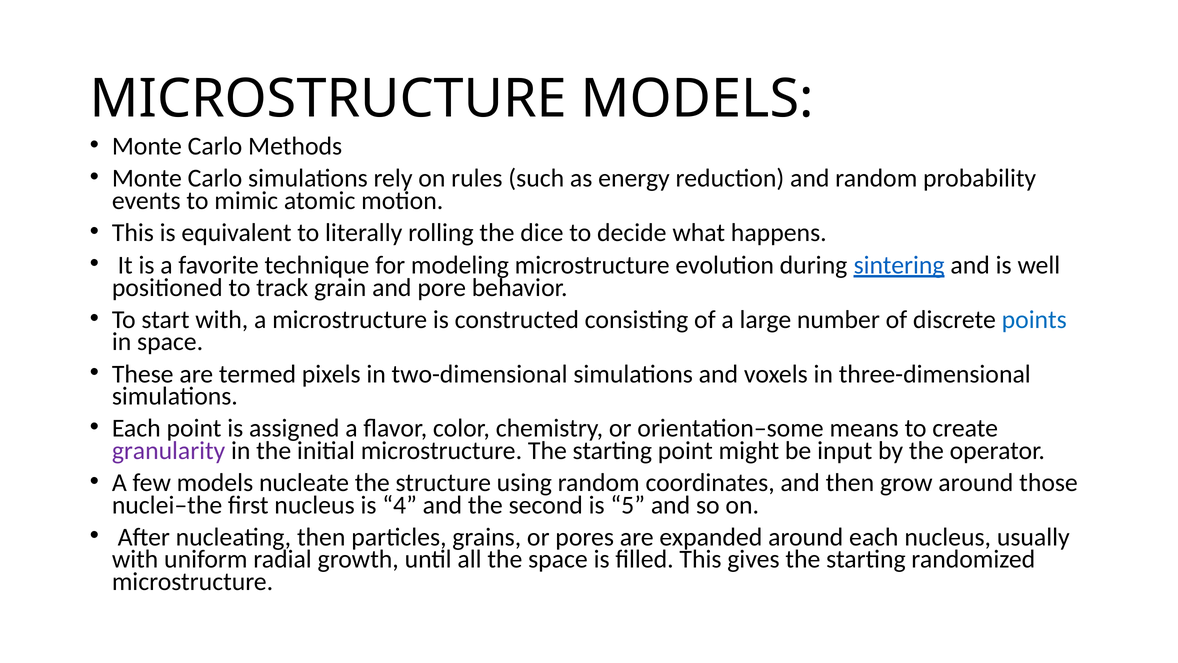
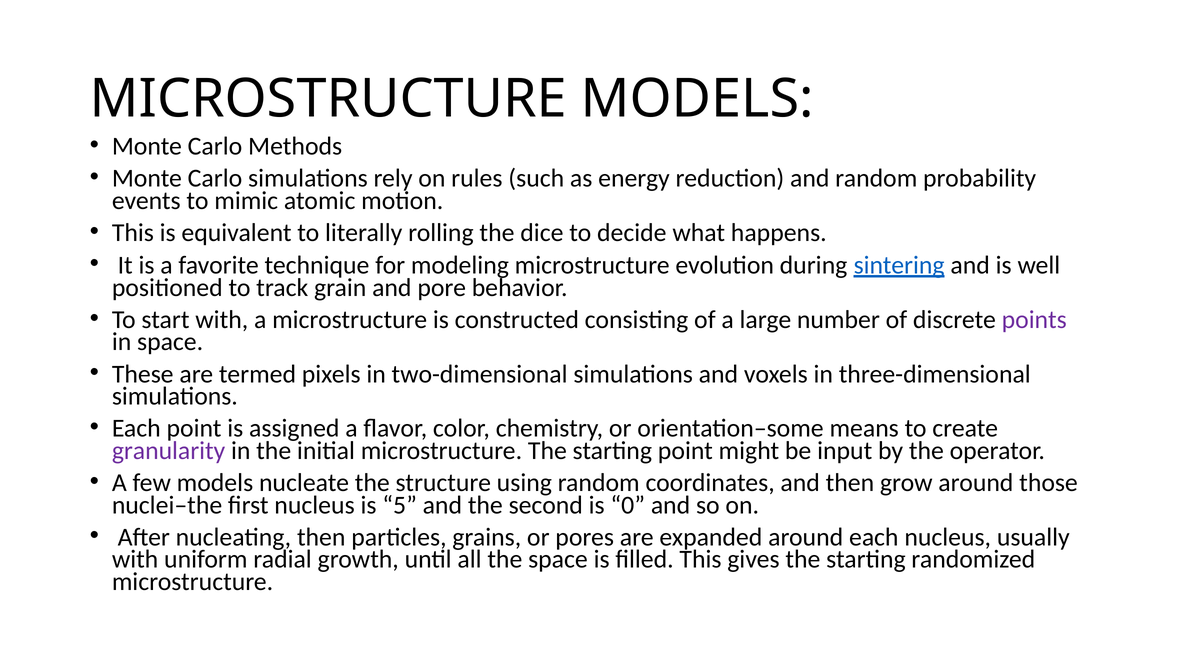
points colour: blue -> purple (1034, 319)
4: 4 -> 5 (400, 505)
5: 5 -> 0 (628, 505)
